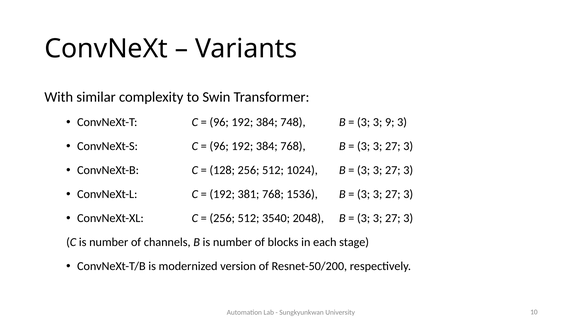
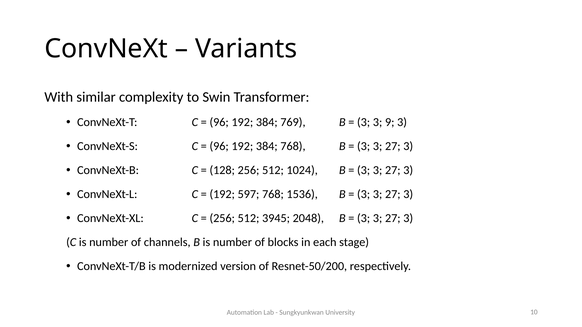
748: 748 -> 769 (293, 122)
381: 381 -> 597 (248, 195)
3540: 3540 -> 3945 (276, 219)
